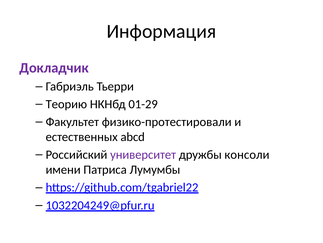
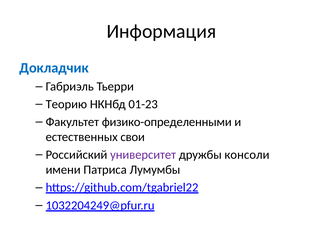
Докладчик colour: purple -> blue (54, 68)
01-29: 01-29 -> 01-23 (143, 104)
физико-протестировали: физико-протестировали -> физико-определенными (167, 122)
abcd: abcd -> свои (133, 137)
